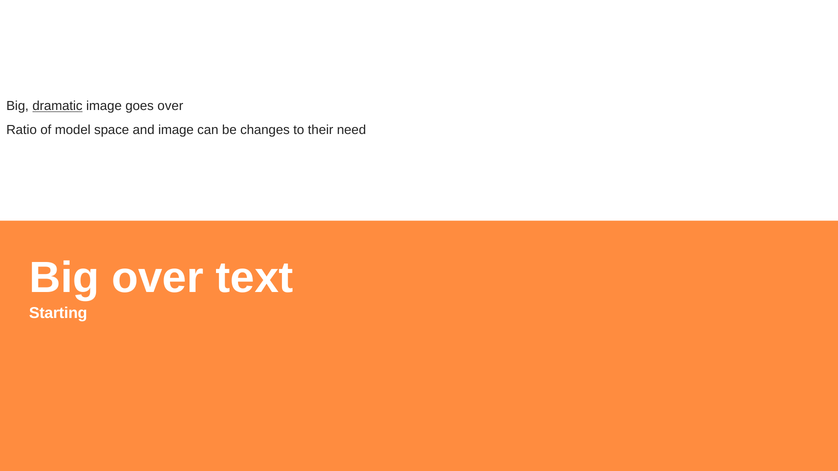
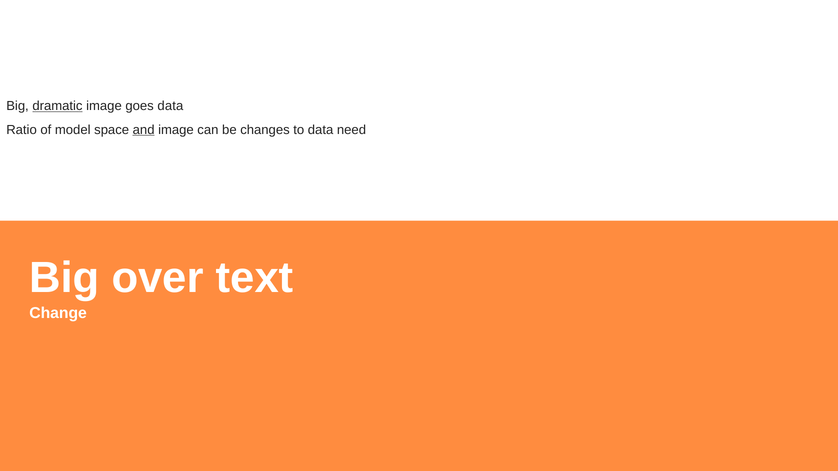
goes over: over -> data (170, 106)
and underline: none -> present (144, 130)
to their: their -> data (321, 130)
Starting: Starting -> Change (58, 314)
